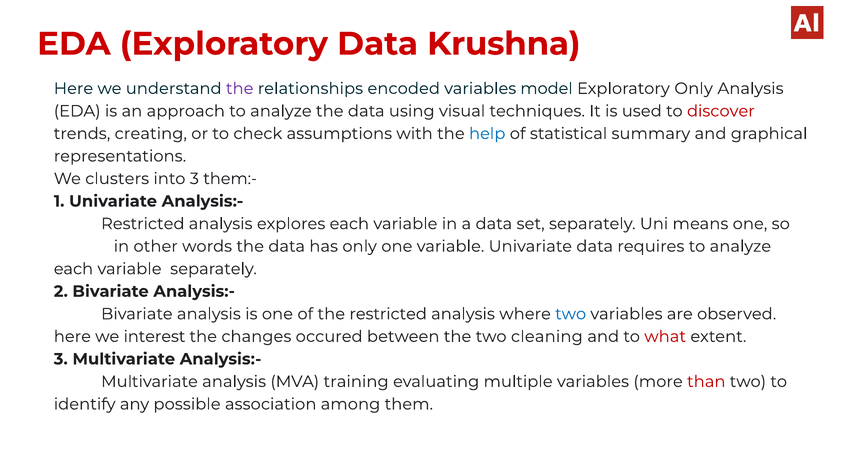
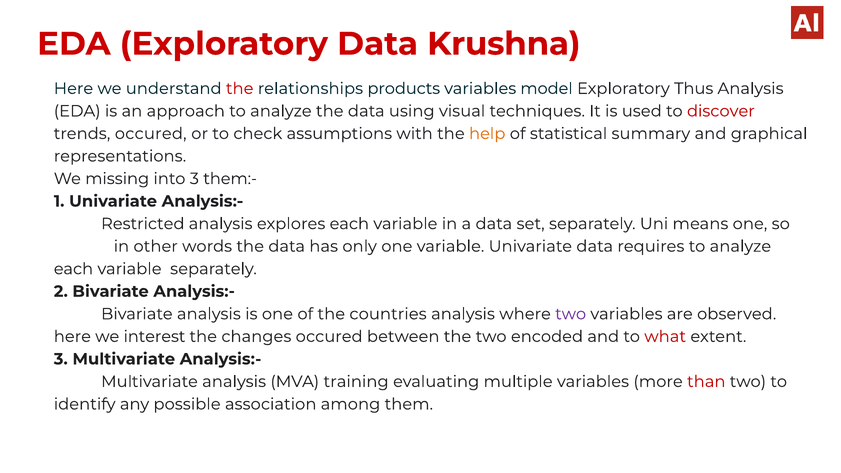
the colour: purple -> red (240, 89)
encoded: encoded -> products (404, 89)
Exploratory Only: Only -> Thus (694, 89)
trends creating: creating -> occured (151, 134)
help colour: blue -> orange (487, 134)
clusters: clusters -> missing (117, 179)
the restricted: restricted -> countries (388, 314)
two colour: blue -> purple (571, 314)
cleaning: cleaning -> encoded (547, 337)
